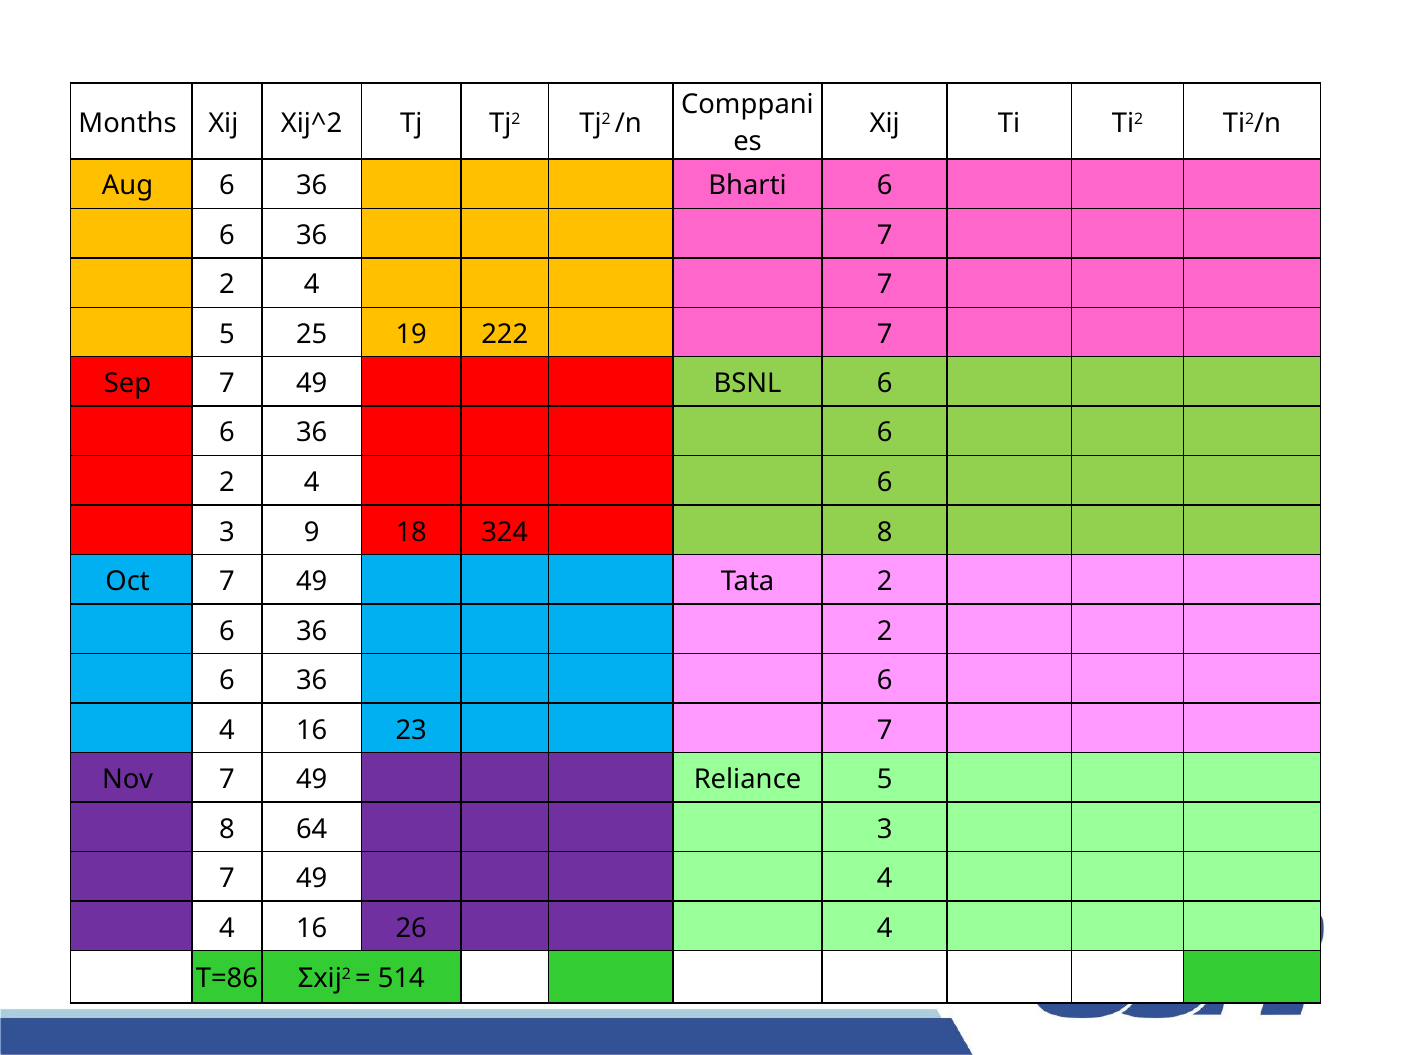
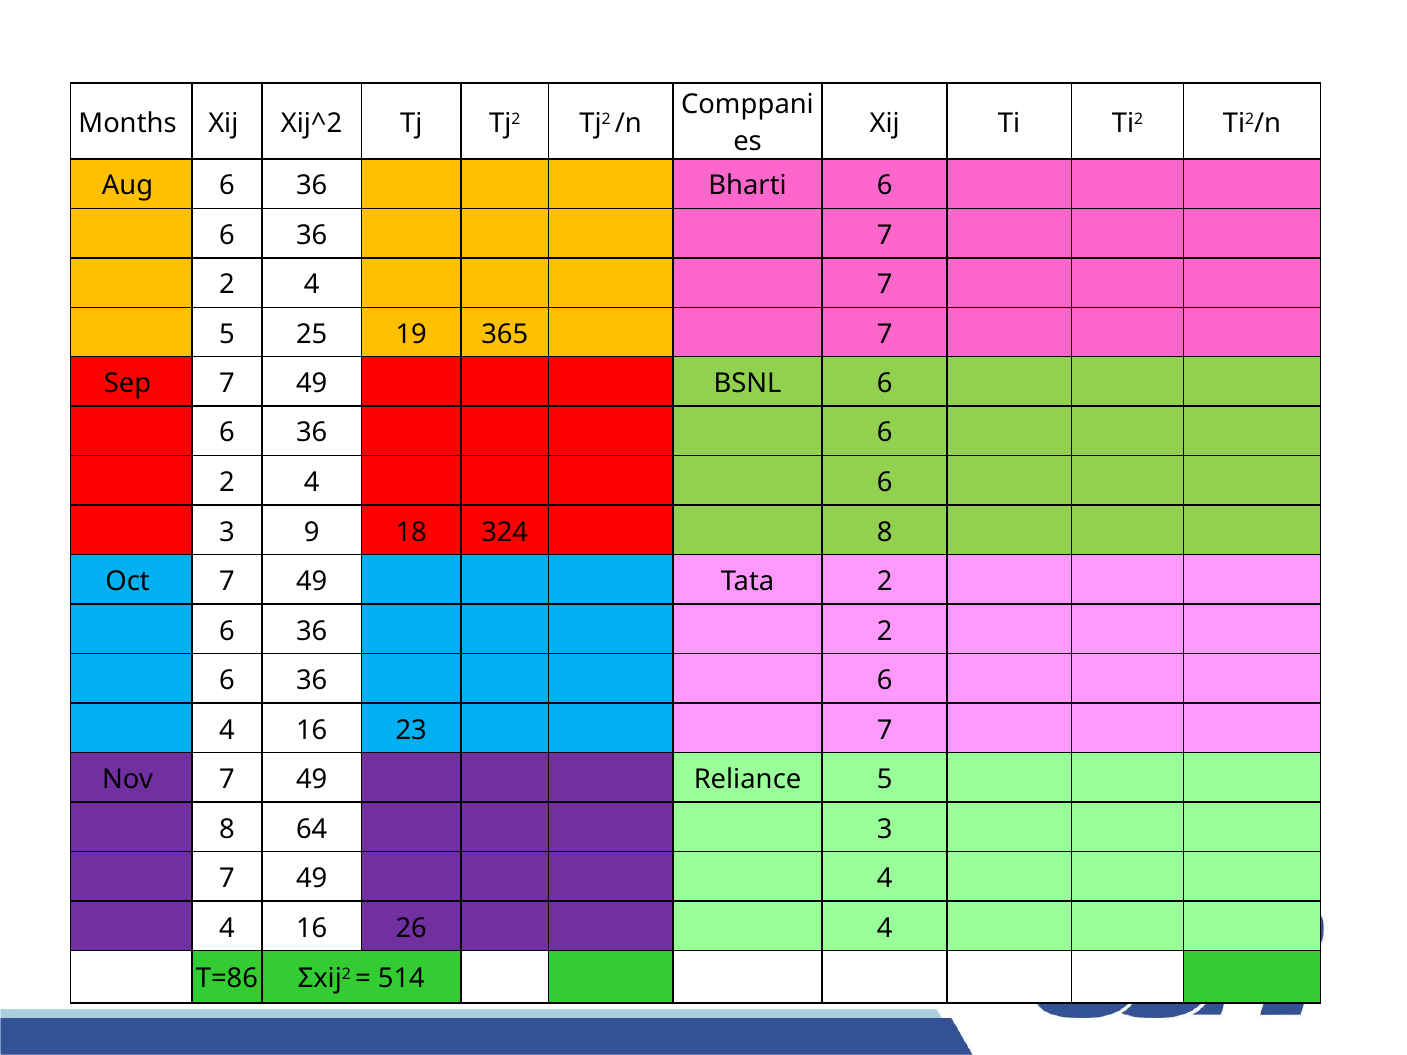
222: 222 -> 365 (505, 334)
